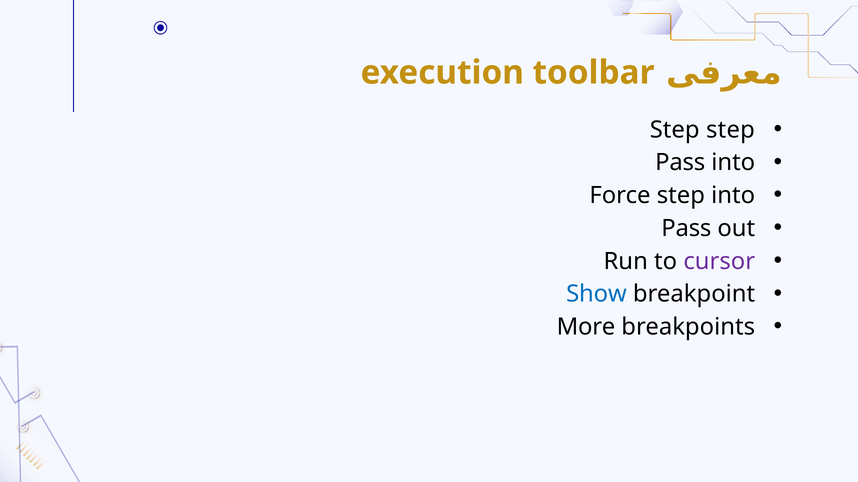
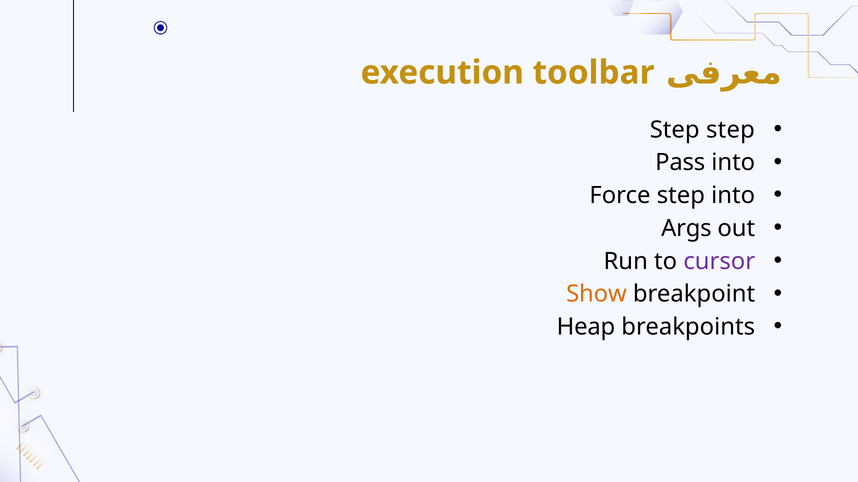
Pass: Pass -> Args (686, 229)
Show colour: blue -> orange (596, 294)
More: More -> Heap (586, 327)
